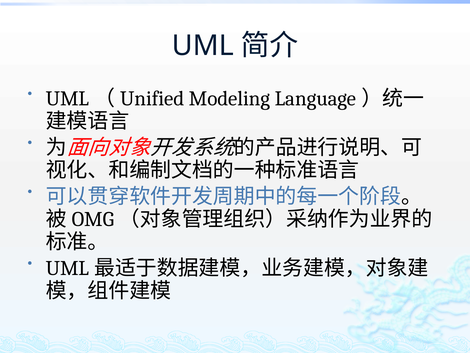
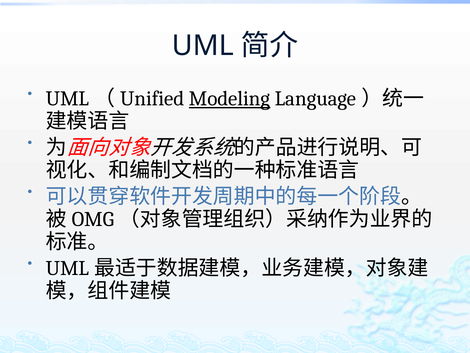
Modeling underline: none -> present (230, 99)
